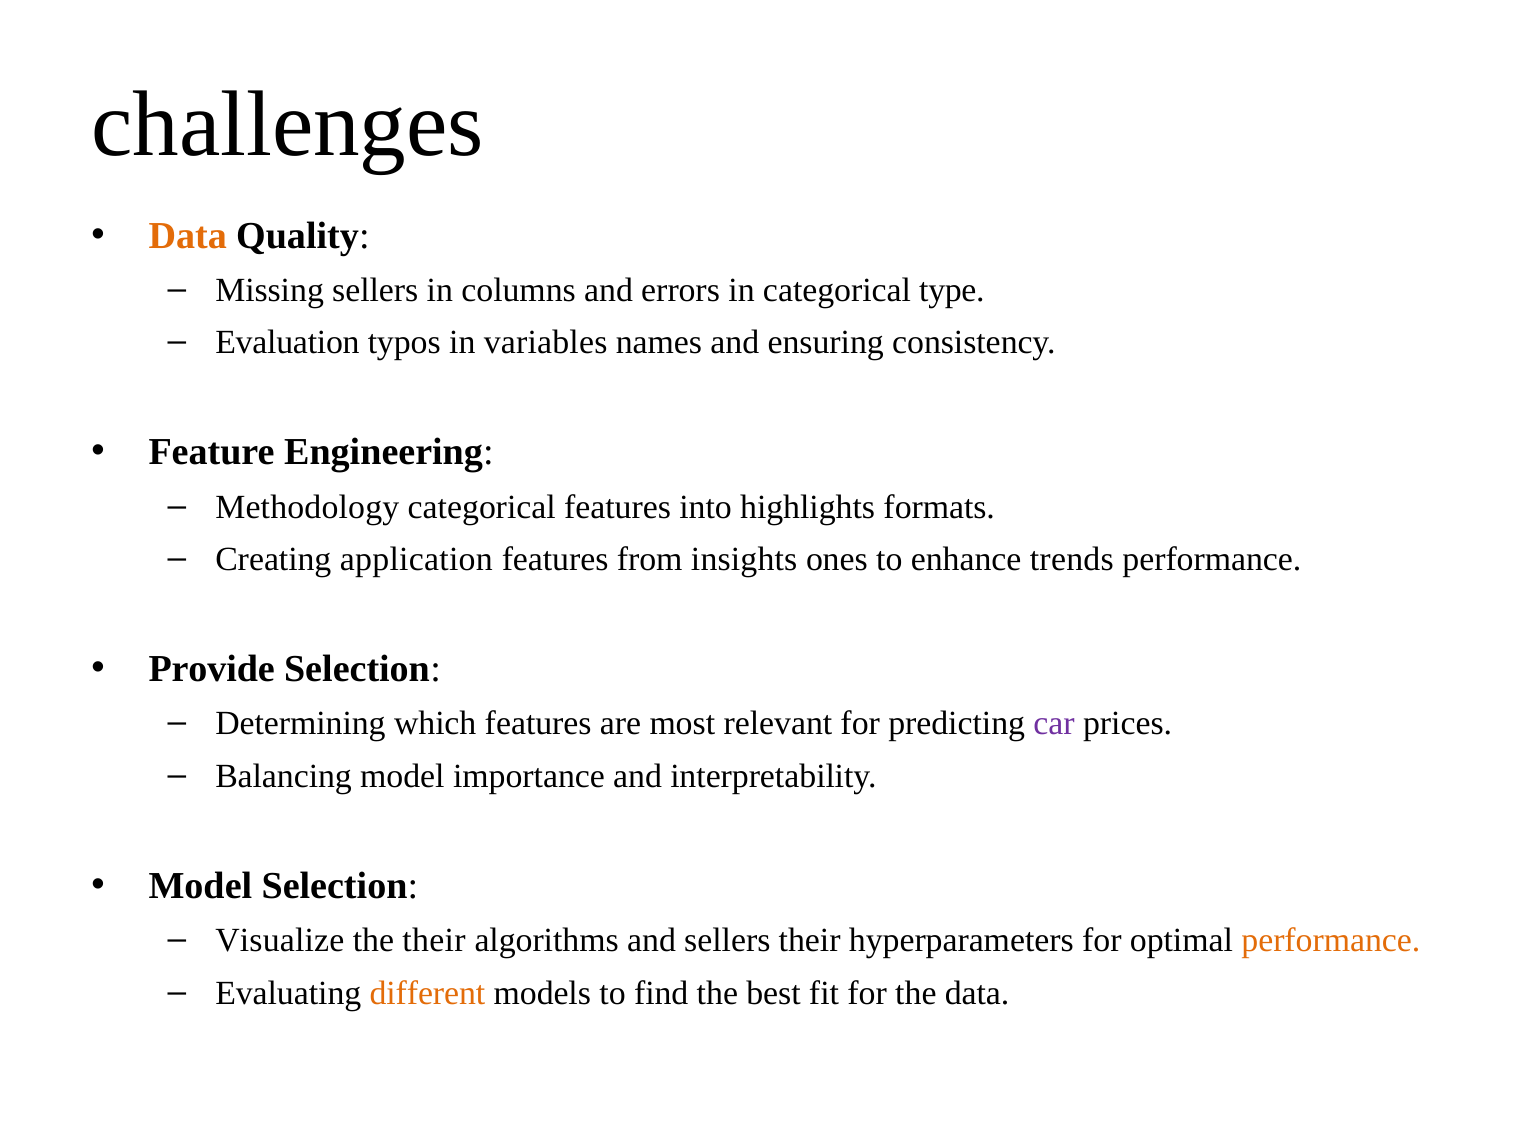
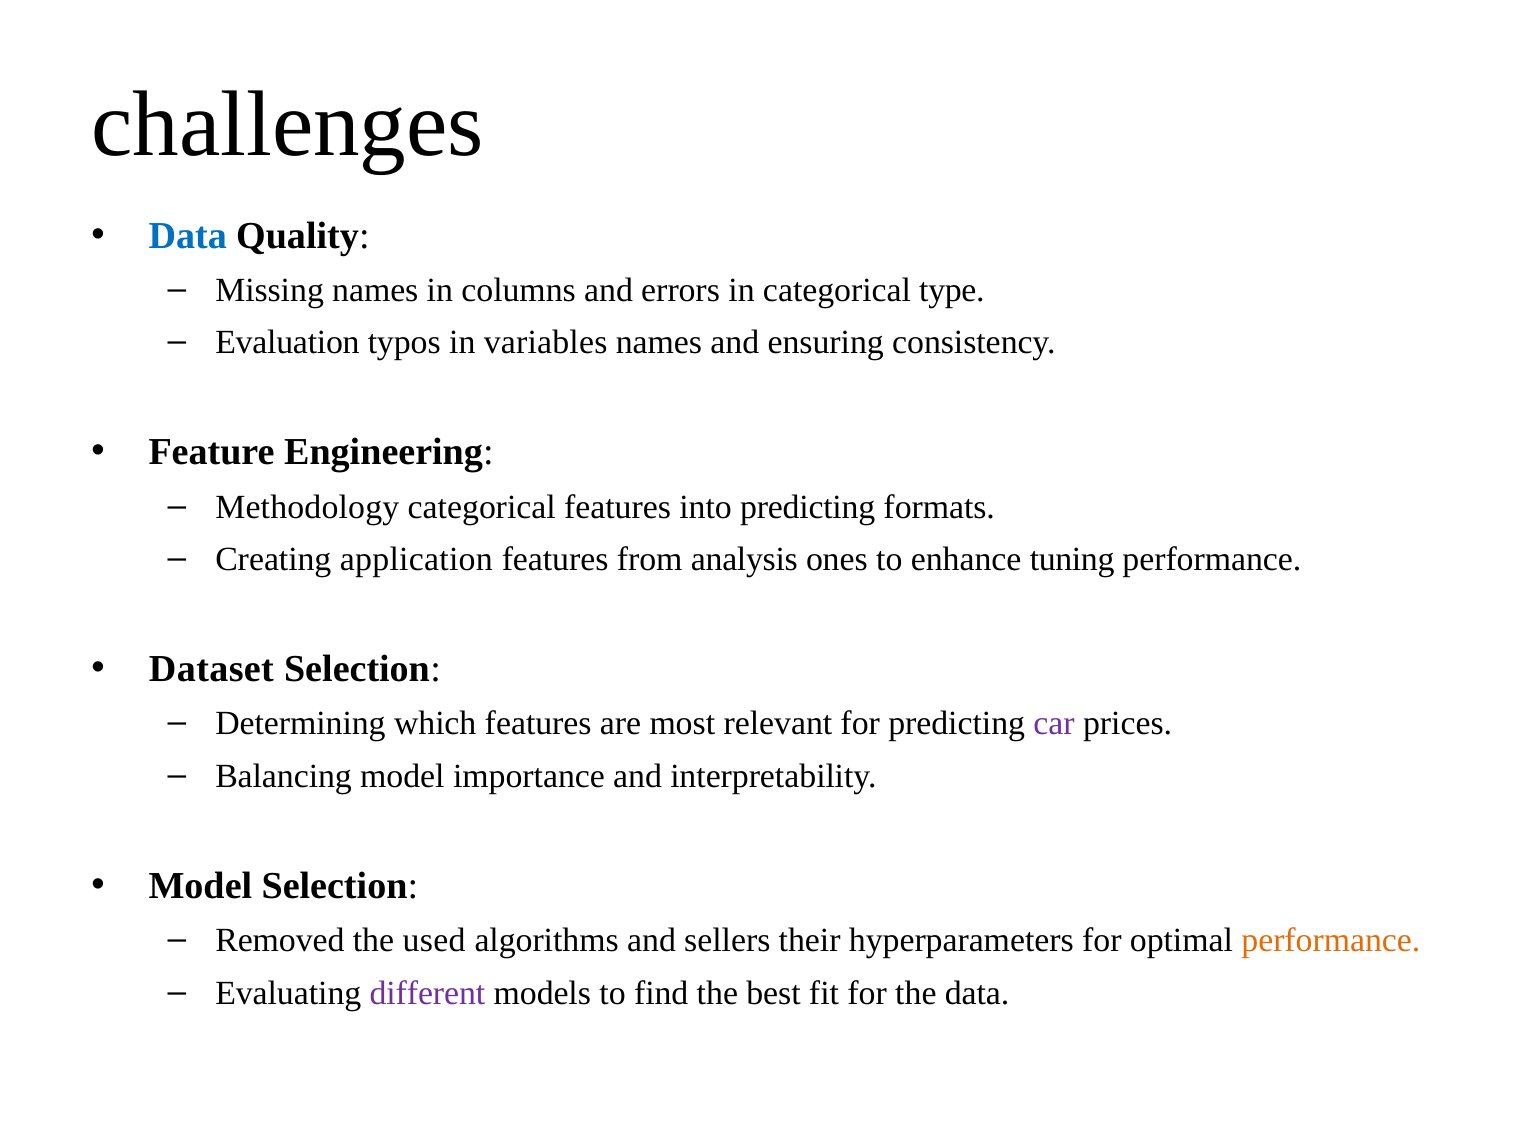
Data colour: orange -> blue (188, 236)
Missing sellers: sellers -> names (375, 290)
into highlights: highlights -> predicting (808, 507)
insights: insights -> analysis (744, 560)
trends: trends -> tuning (1072, 560)
Provide: Provide -> Dataset (211, 669)
Visualize: Visualize -> Removed (280, 941)
the their: their -> used (434, 941)
different colour: orange -> purple (427, 993)
